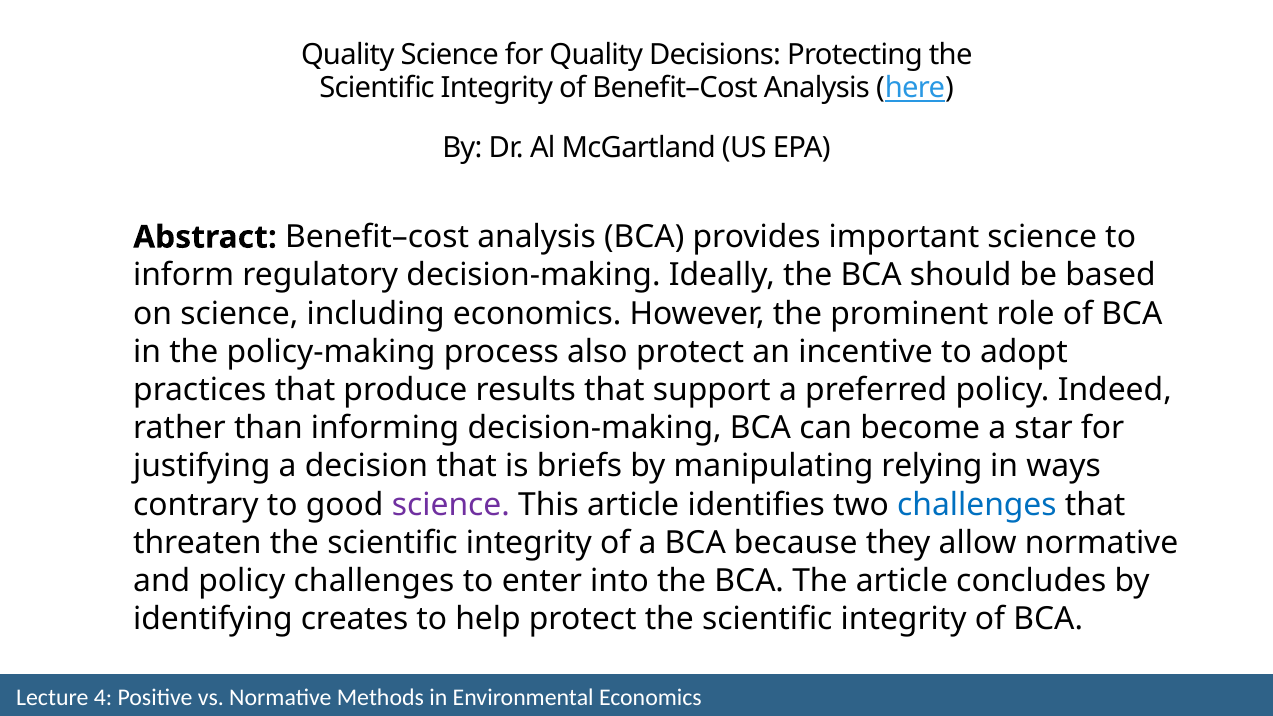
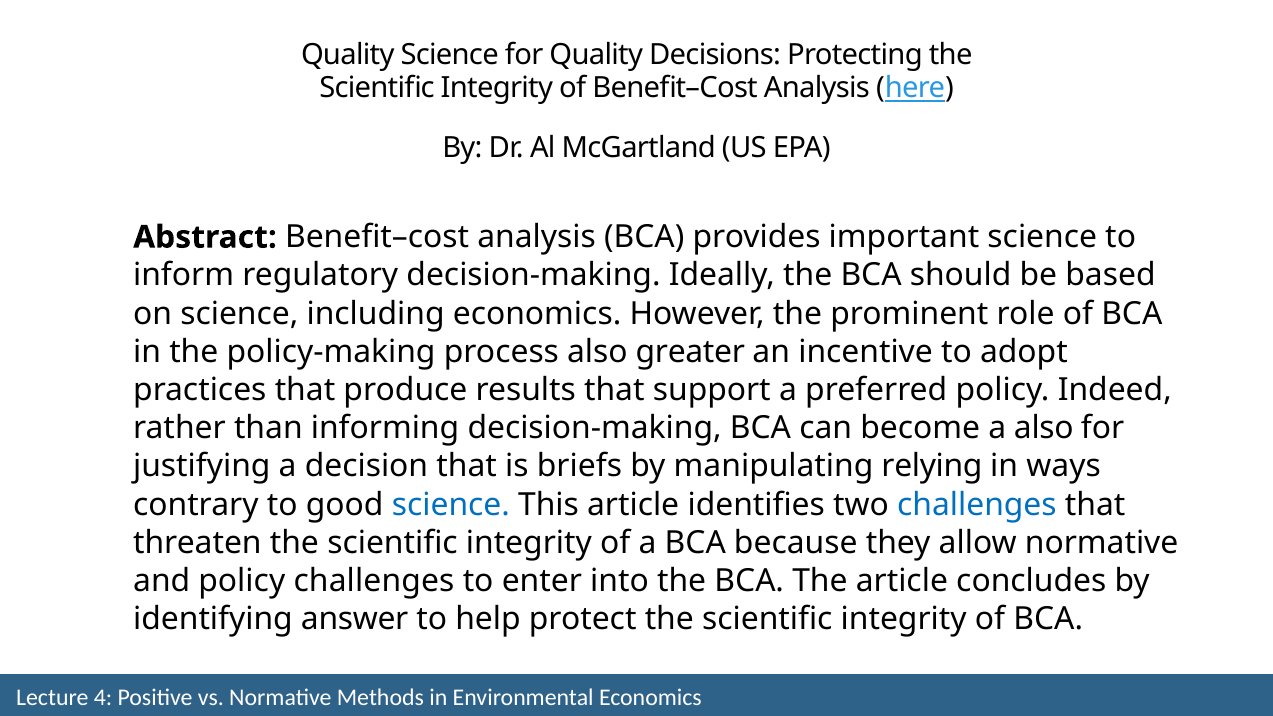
also protect: protect -> greater (690, 352)
a star: star -> also (1044, 428)
science colour: purple -> blue (451, 505)
creates: creates -> answer (355, 619)
